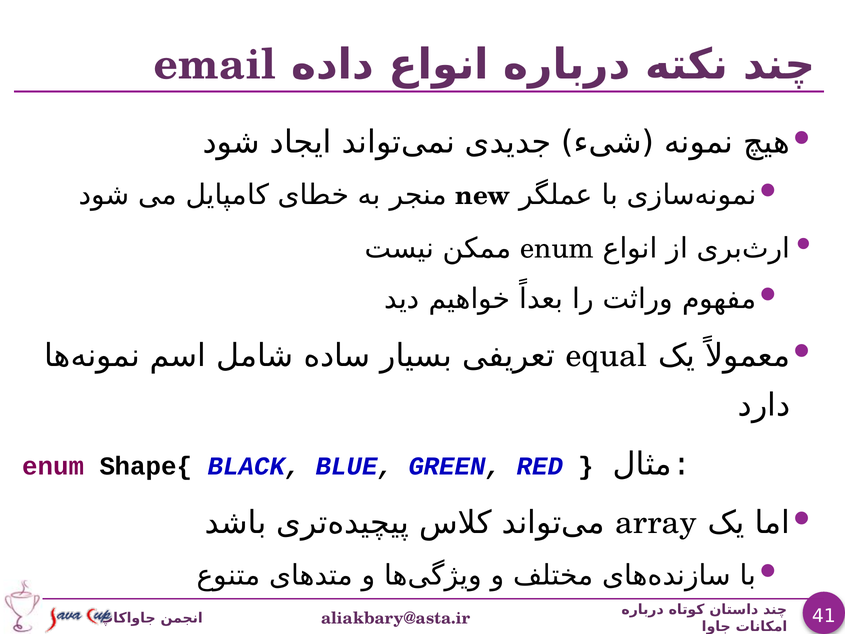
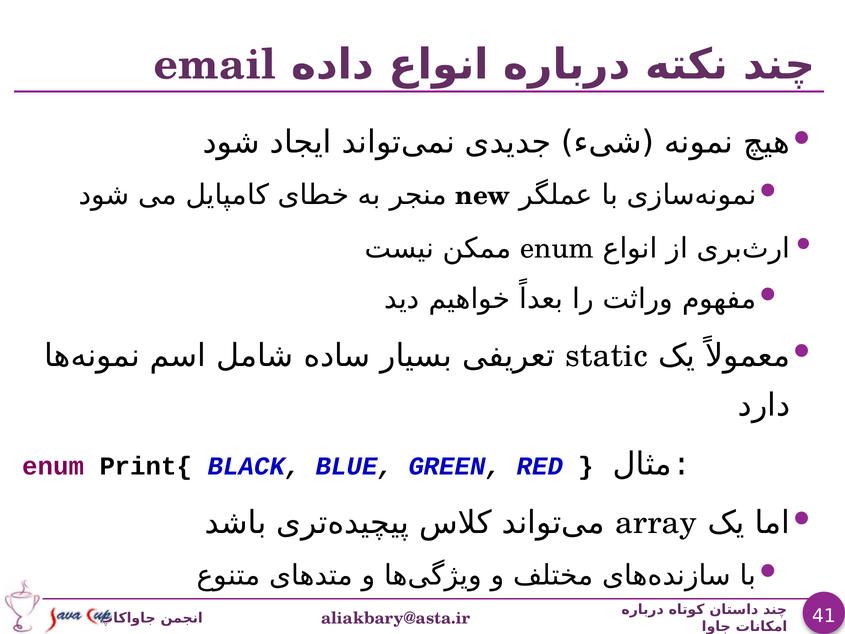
equal: equal -> static (606, 356)
Shape{: Shape{ -> Print{ (146, 466)
